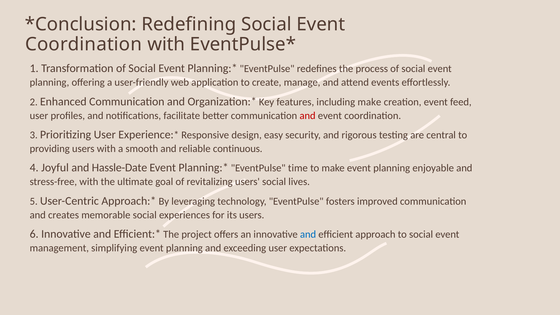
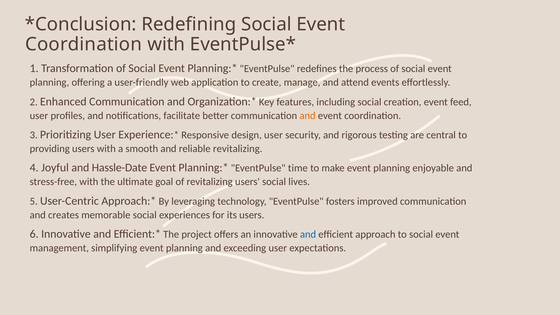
including make: make -> social (369, 102)
and colour: red -> orange (308, 116)
design easy: easy -> user (273, 135)
reliable continuous: continuous -> revitalizing (238, 149)
